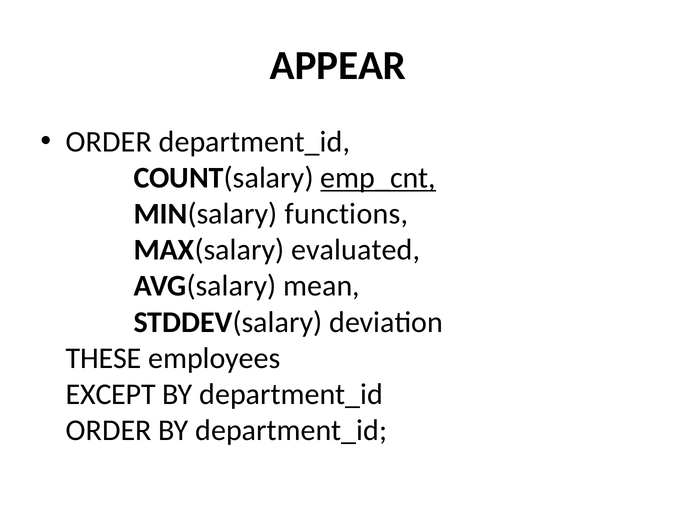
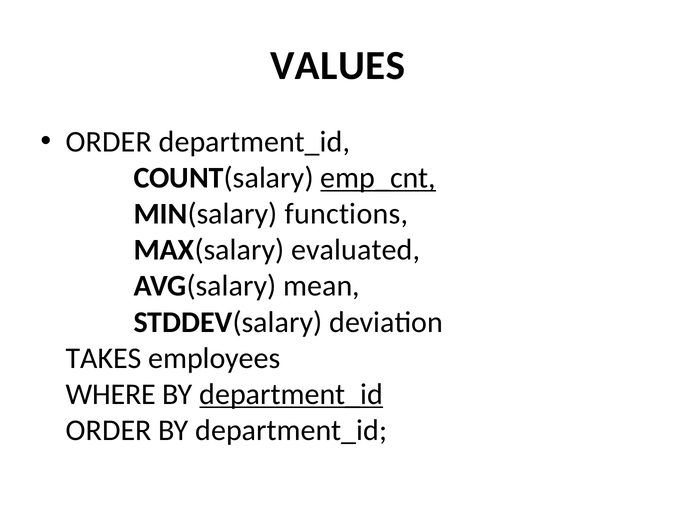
APPEAR: APPEAR -> VALUES (338, 65)
THESE: THESE -> TAKES (104, 358)
EXCEPT: EXCEPT -> WHERE (111, 394)
department_id underline: none -> present (291, 394)
